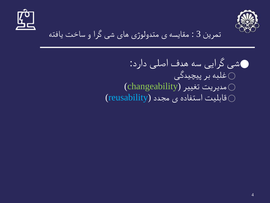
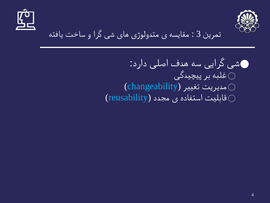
changeability colour: light green -> light blue (153, 86)
